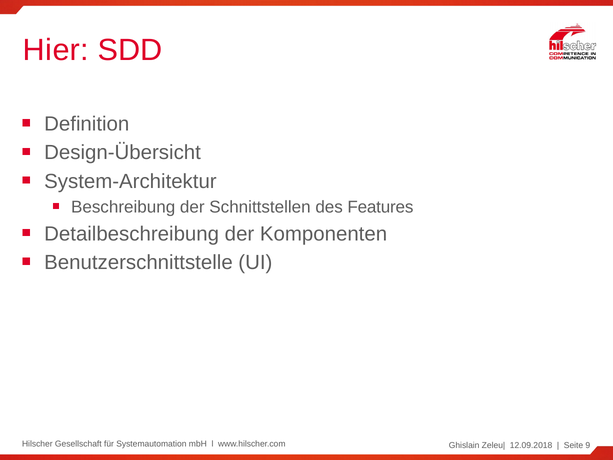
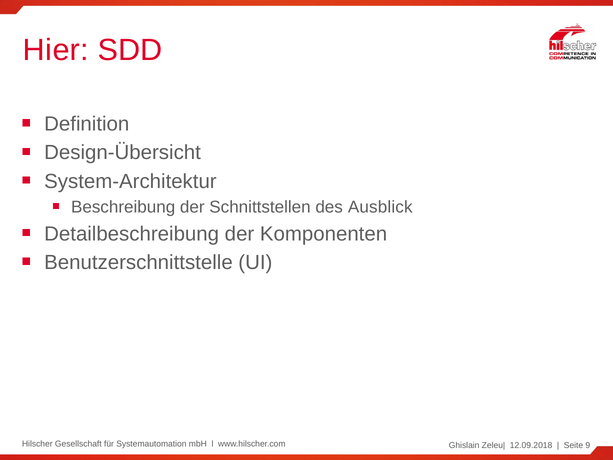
Features: Features -> Ausblick (380, 207)
